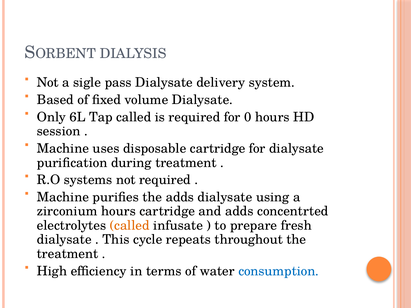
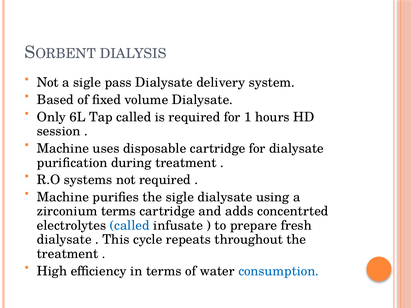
0: 0 -> 1 (248, 117)
the adds: adds -> sigle (180, 197)
zirconium hours: hours -> terms (119, 212)
called colour: orange -> blue (130, 226)
